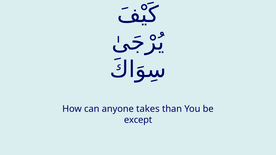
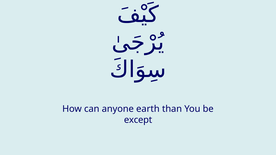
takes: takes -> earth (148, 109)
